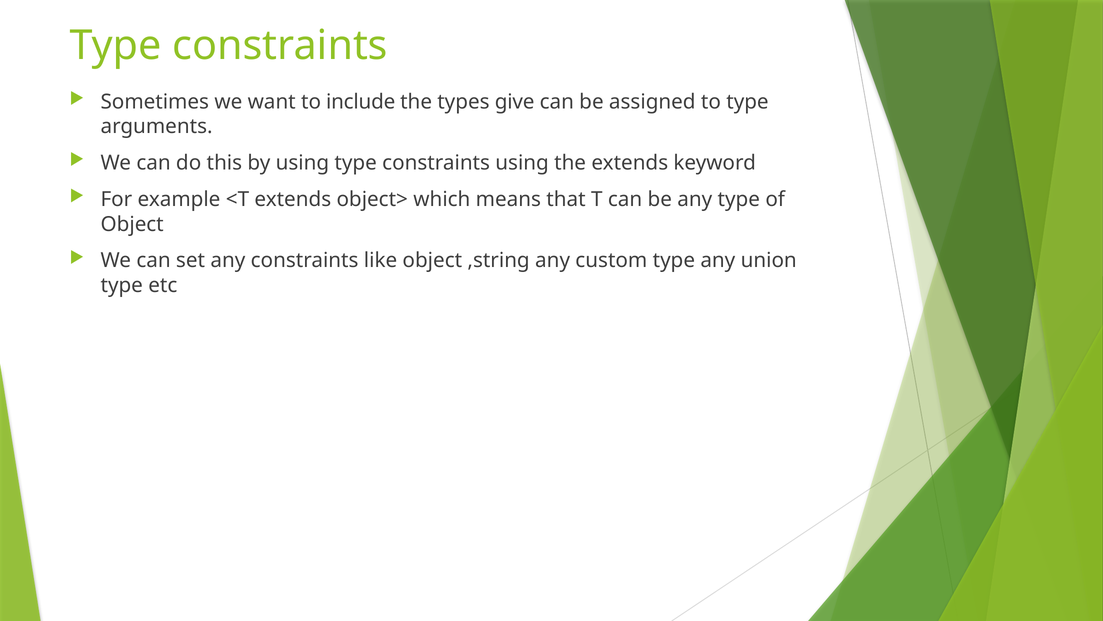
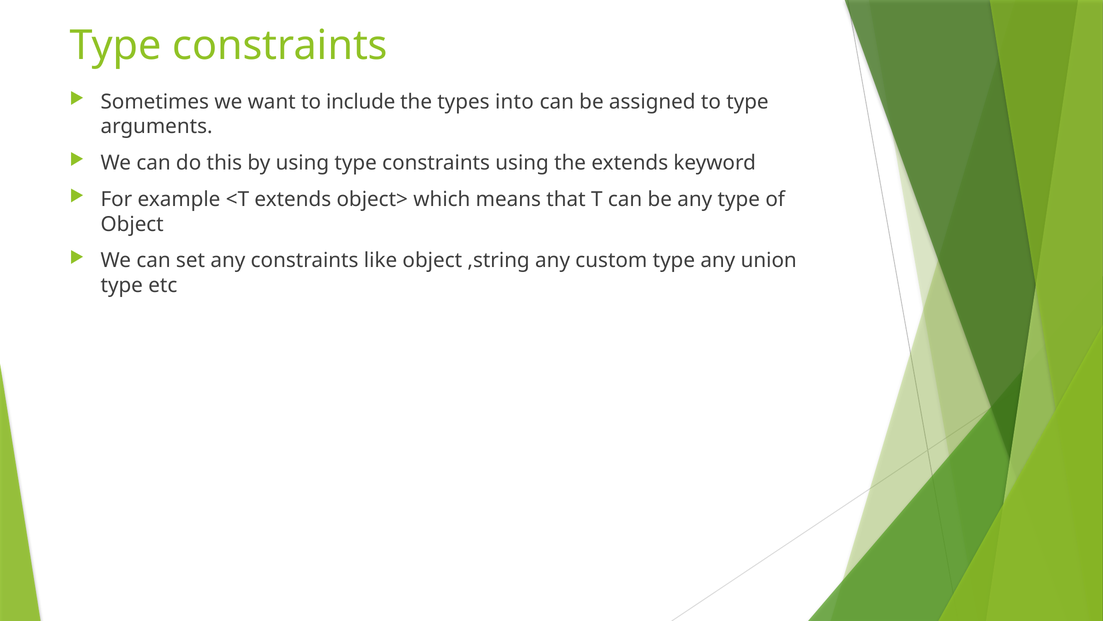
give: give -> into (514, 102)
